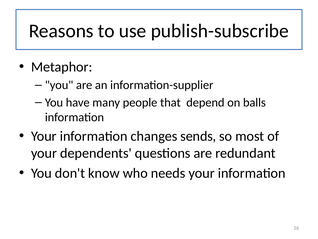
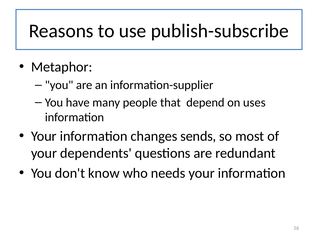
balls: balls -> uses (254, 102)
